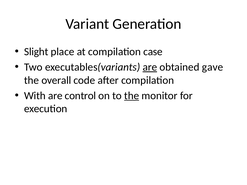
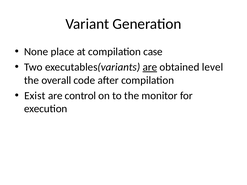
Slight: Slight -> None (36, 52)
gave: gave -> level (213, 67)
With: With -> Exist (35, 96)
the underline: present -> none (132, 96)
